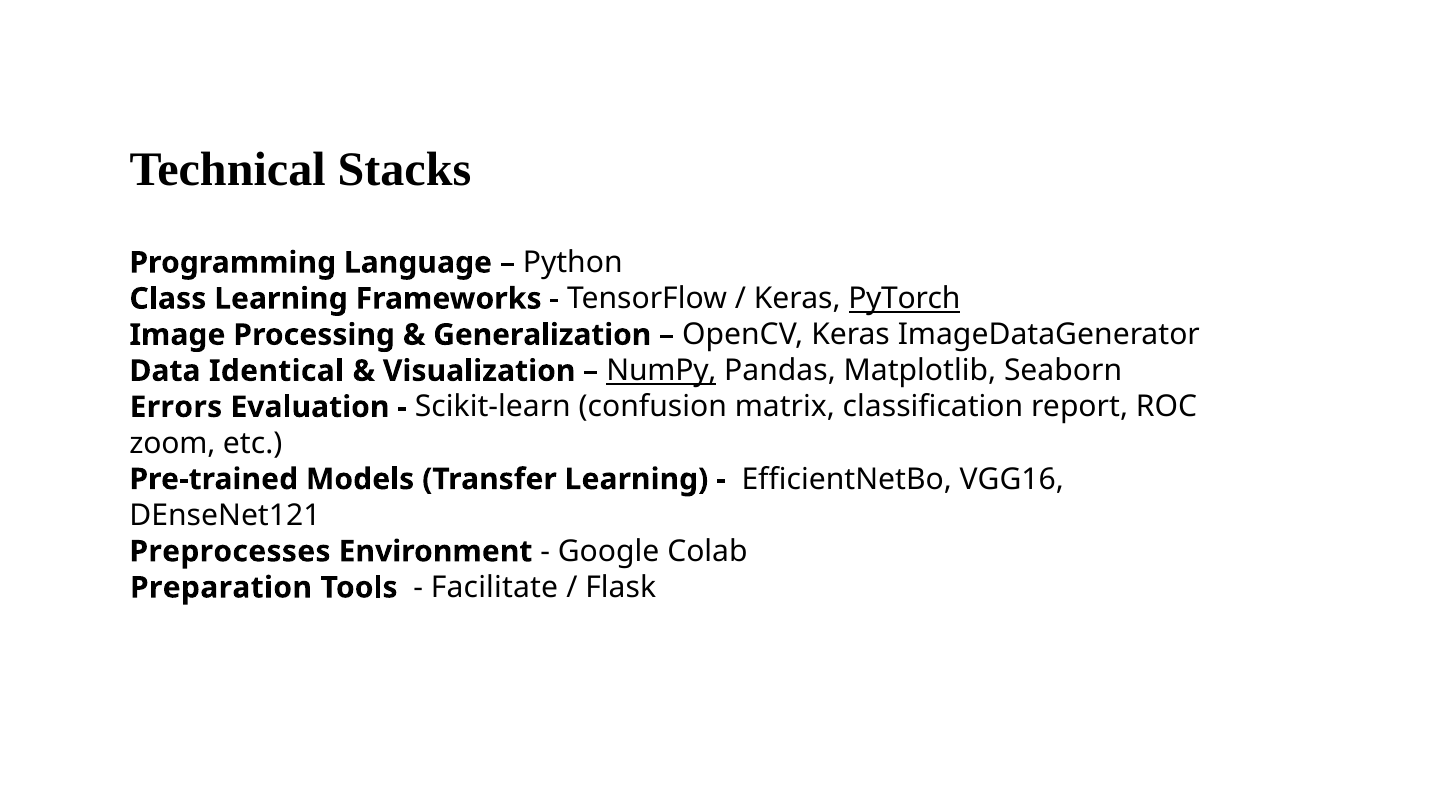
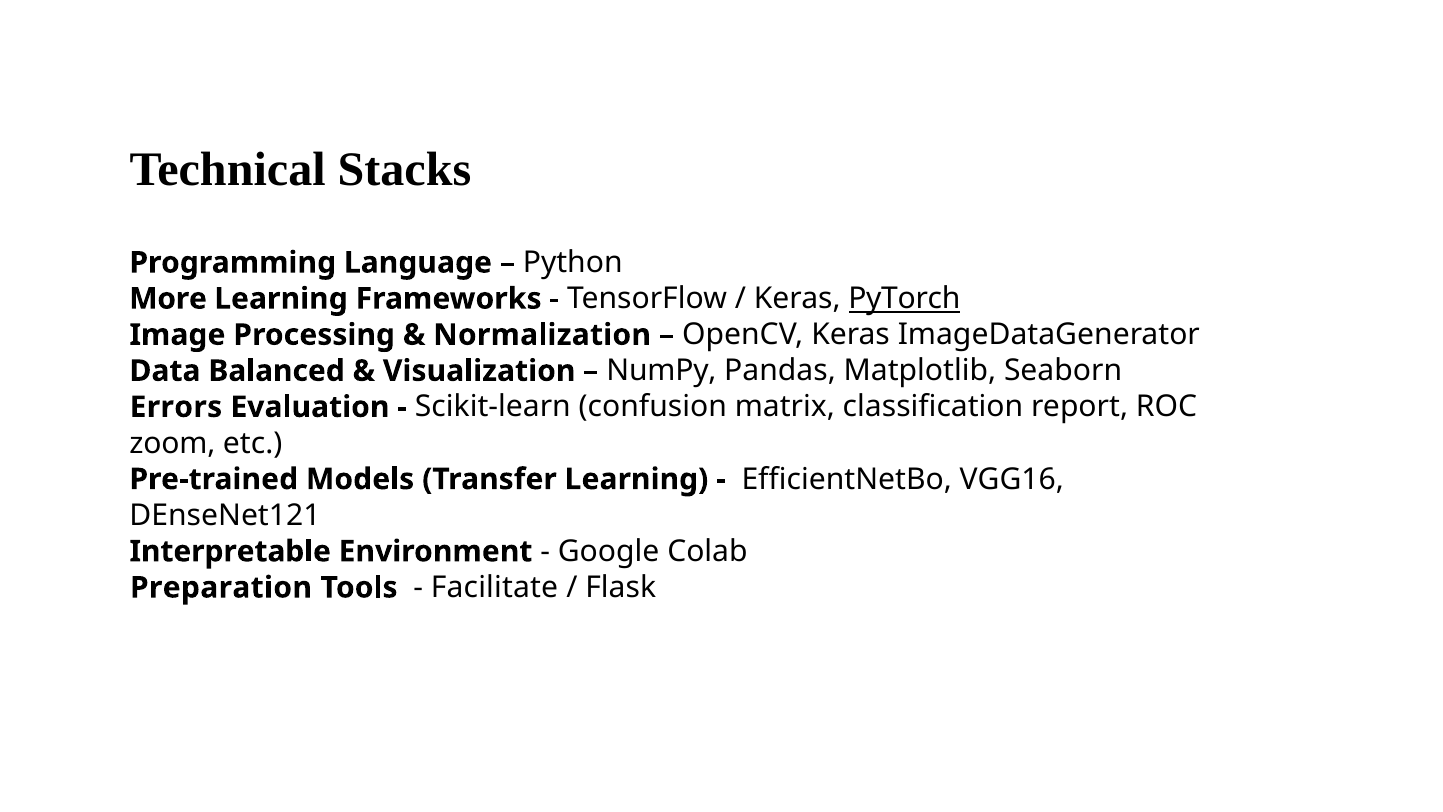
Class: Class -> More (168, 299)
Generalization: Generalization -> Normalization (542, 335)
Identical: Identical -> Balanced (277, 371)
NumPy underline: present -> none (661, 371)
Preprocesses: Preprocesses -> Interpretable (230, 551)
